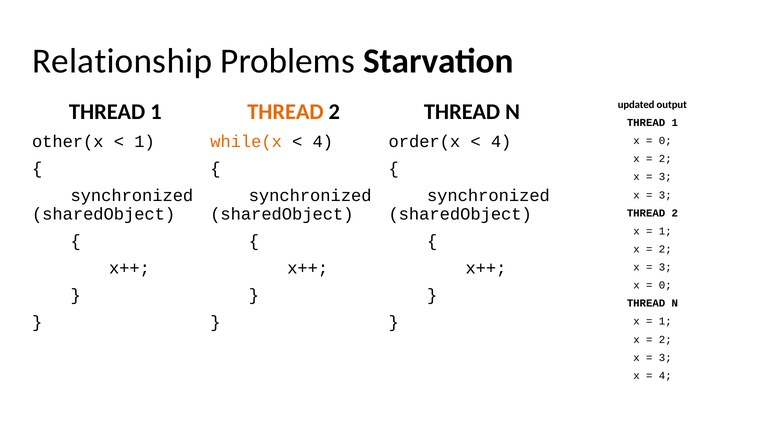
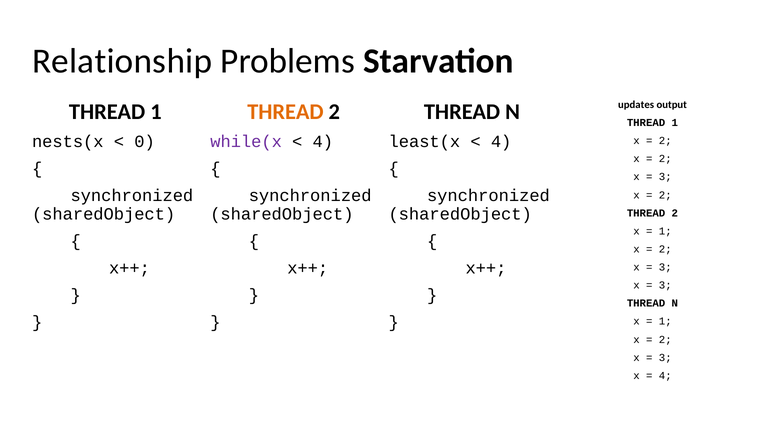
updated: updated -> updates (636, 105)
other(x: other(x -> nests(x (68, 142)
1: 1 -> 0 (145, 142)
while(x colour: orange -> purple (246, 142)
order(x: order(x -> least(x (424, 142)
0: 0 -> 2 (665, 141)
3: 3 -> 2 (665, 195)
0: 0 -> 3 (665, 285)
